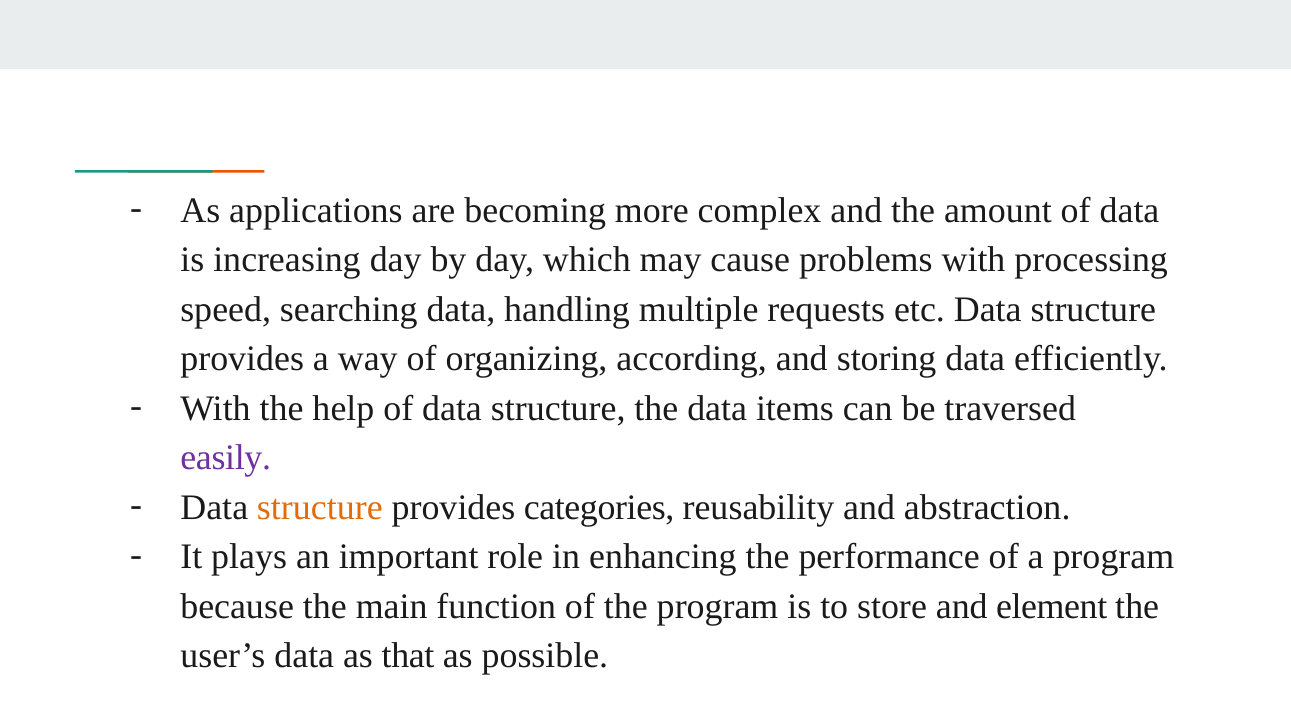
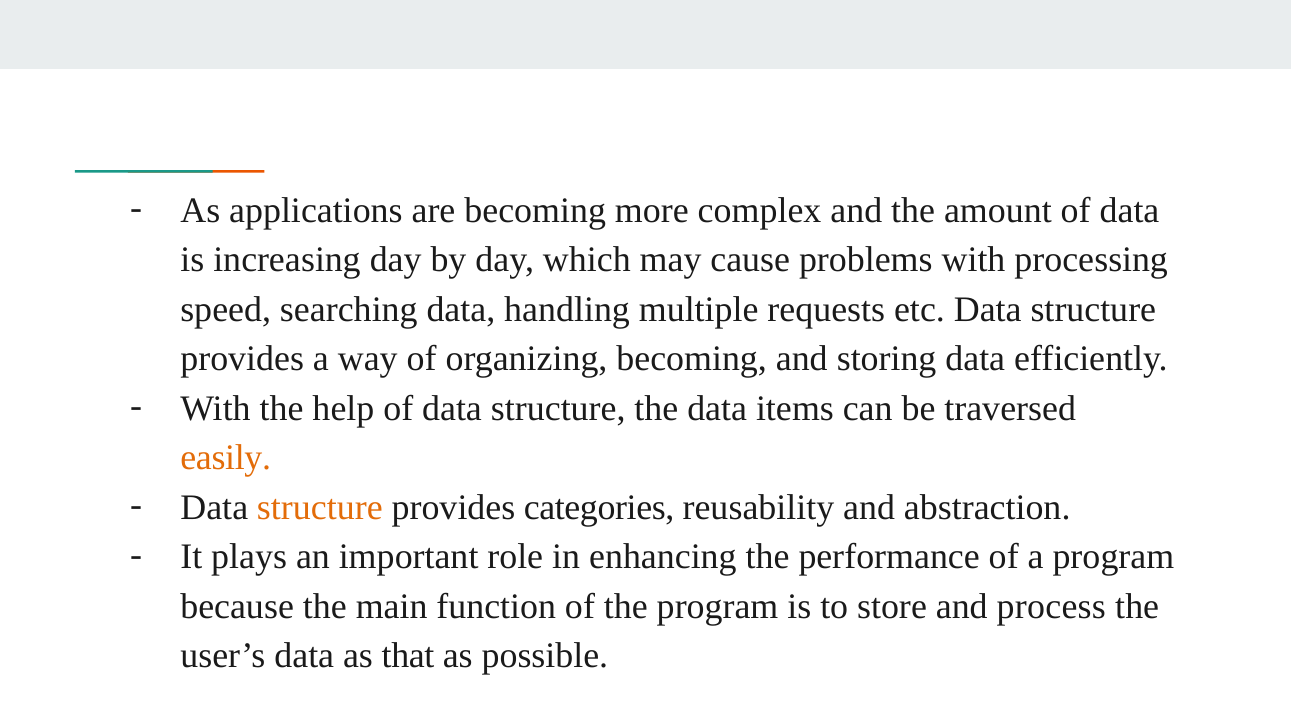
organizing according: according -> becoming (692, 359)
easily colour: purple -> orange (226, 458)
element: element -> process (1051, 607)
